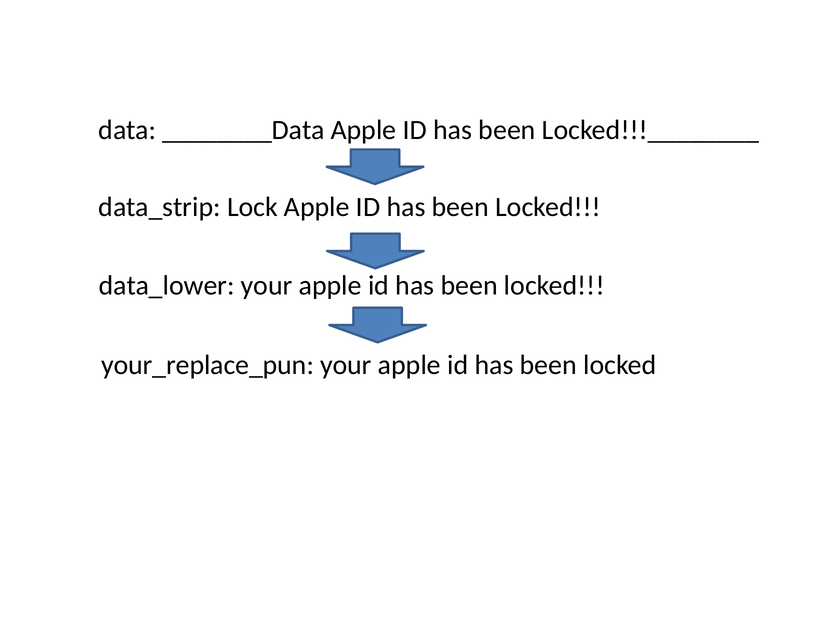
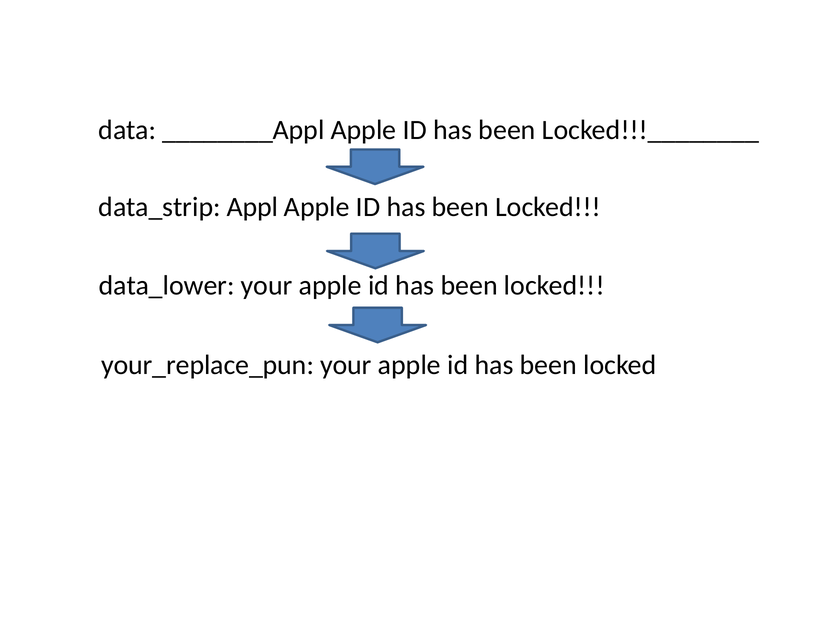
________Data: ________Data -> ________Appl (243, 130)
Lock: Lock -> Appl (252, 207)
